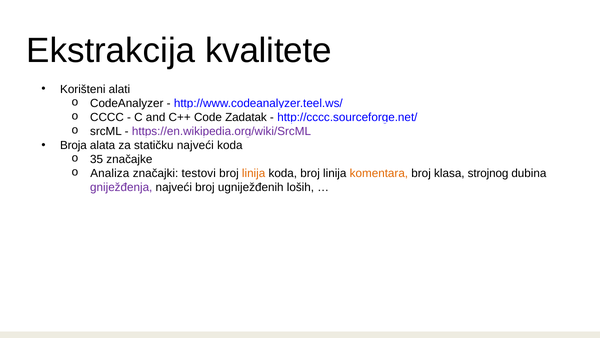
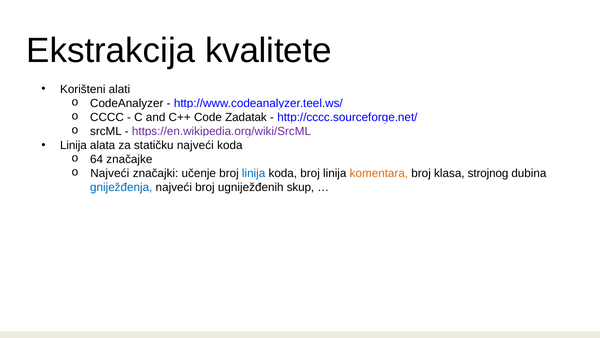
Broja: Broja -> Linija (73, 145)
35: 35 -> 64 (97, 159)
Analiza: Analiza -> Najveći (110, 173)
testovi: testovi -> učenje (199, 173)
linija colour: orange -> blue (254, 173)
gniježđenja colour: purple -> blue (121, 187)
loših: loših -> skup (300, 187)
